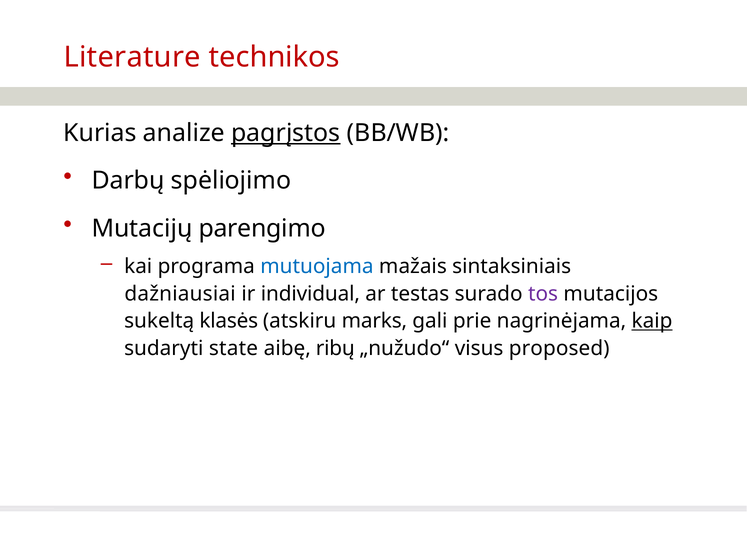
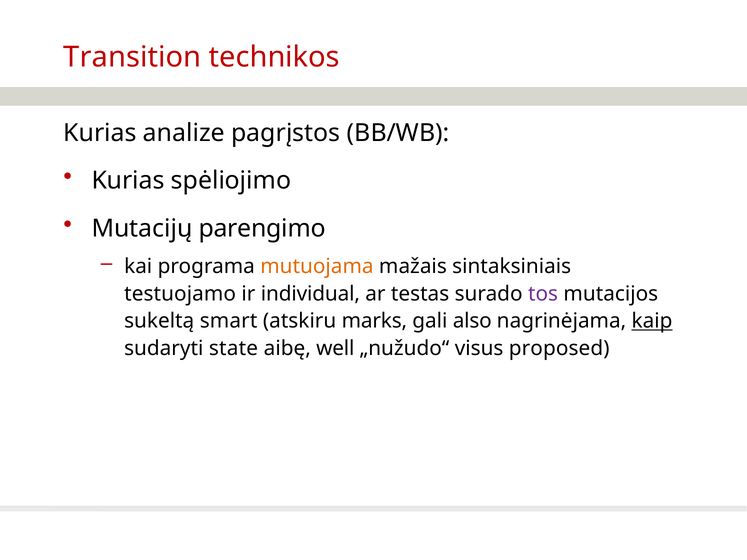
Literature: Literature -> Transition (132, 57)
pagrįstos underline: present -> none (286, 133)
Darbų: Darbų -> Kurias (128, 181)
mutuojama colour: blue -> orange (317, 266)
dažniausiai: dažniausiai -> testuojamo (180, 294)
klasės: klasės -> smart (229, 321)
prie: prie -> also (472, 321)
ribų: ribų -> well (335, 349)
